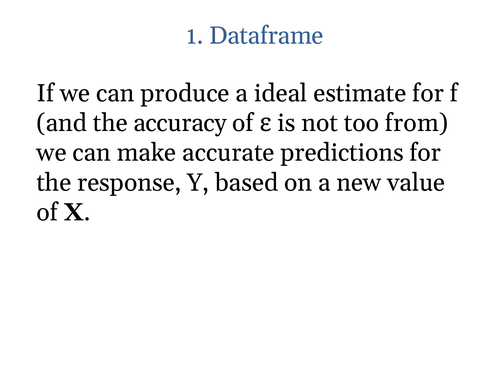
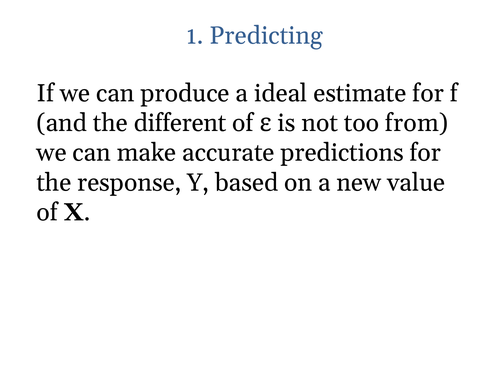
Dataframe: Dataframe -> Predicting (266, 36)
accuracy: accuracy -> different (180, 123)
